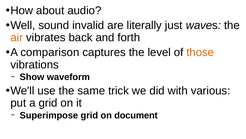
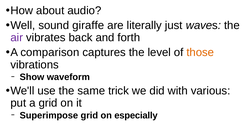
invalid: invalid -> giraffe (88, 25)
air colour: orange -> purple (17, 37)
document: document -> especially (136, 115)
